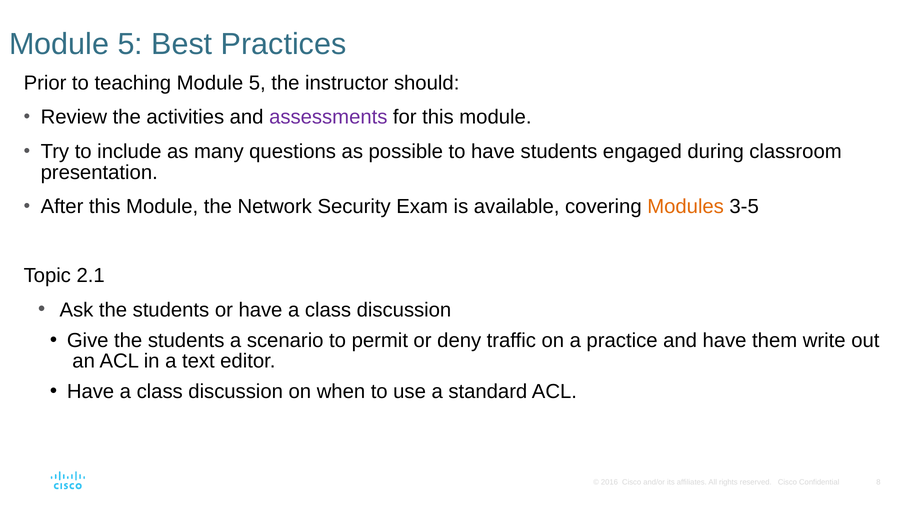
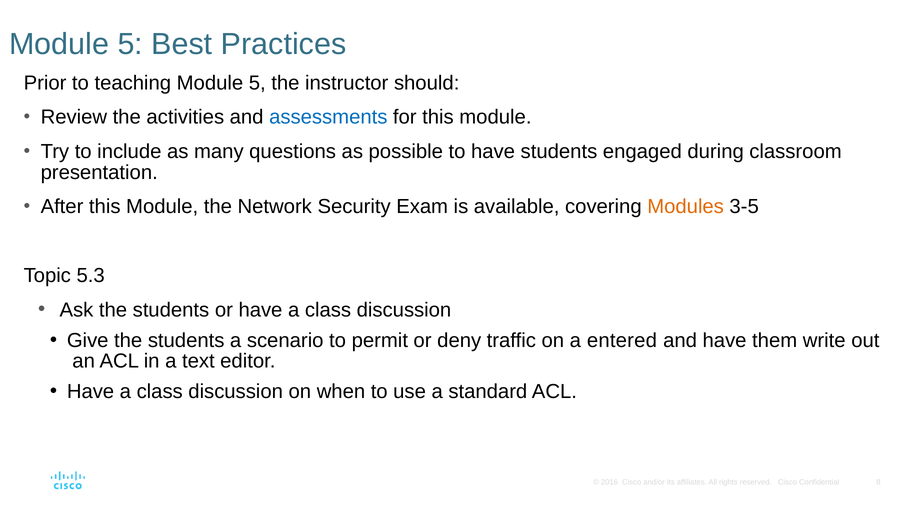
assessments colour: purple -> blue (328, 117)
2.1: 2.1 -> 5.3 (91, 276)
practice: practice -> entered (622, 341)
